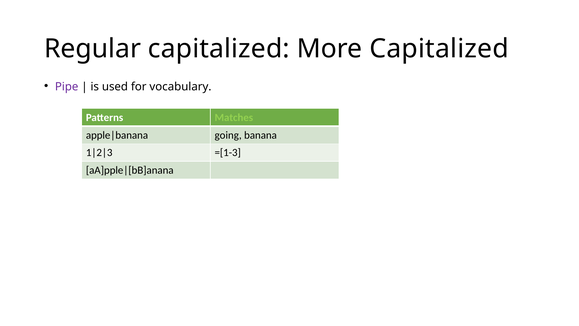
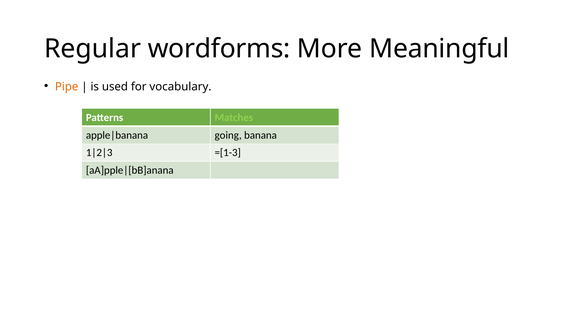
Regular capitalized: capitalized -> wordforms (219, 49)
More Capitalized: Capitalized -> Meaningful (439, 49)
Pipe colour: purple -> orange (67, 87)
